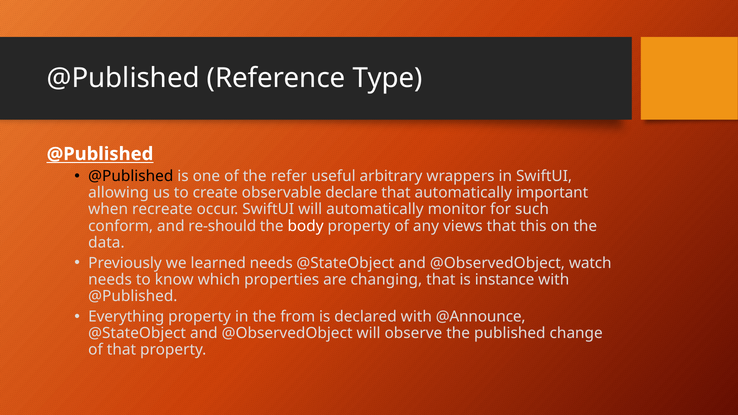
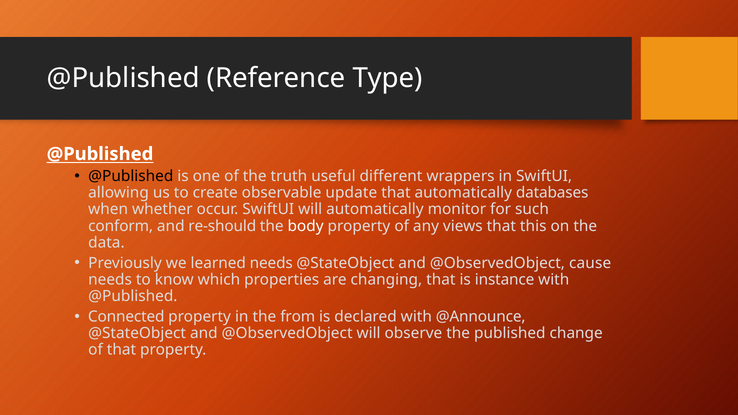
refer: refer -> truth (289, 176)
arbitrary: arbitrary -> different (391, 176)
declare: declare -> update (351, 193)
important: important -> databases (552, 193)
recreate: recreate -> whether (162, 209)
watch: watch -> cause (590, 263)
Everything: Everything -> Connected (126, 317)
